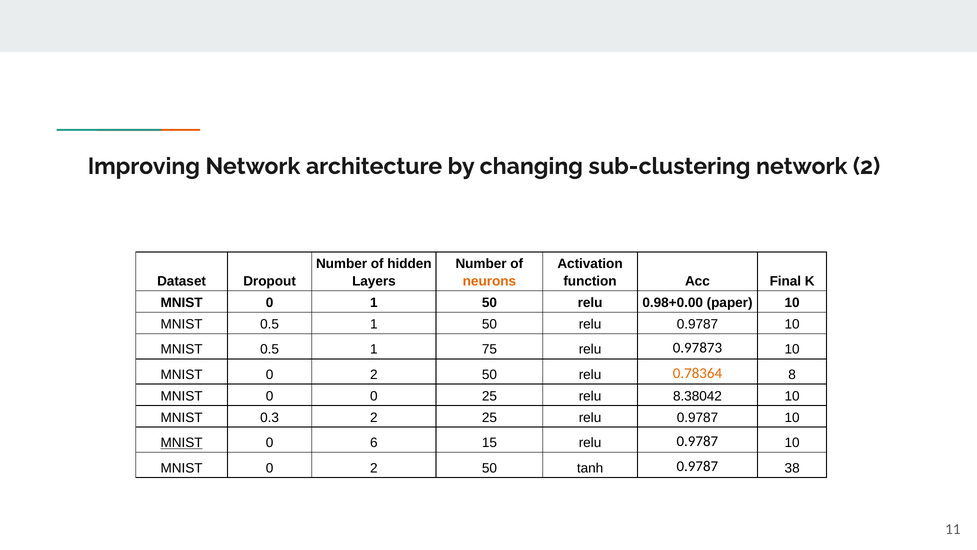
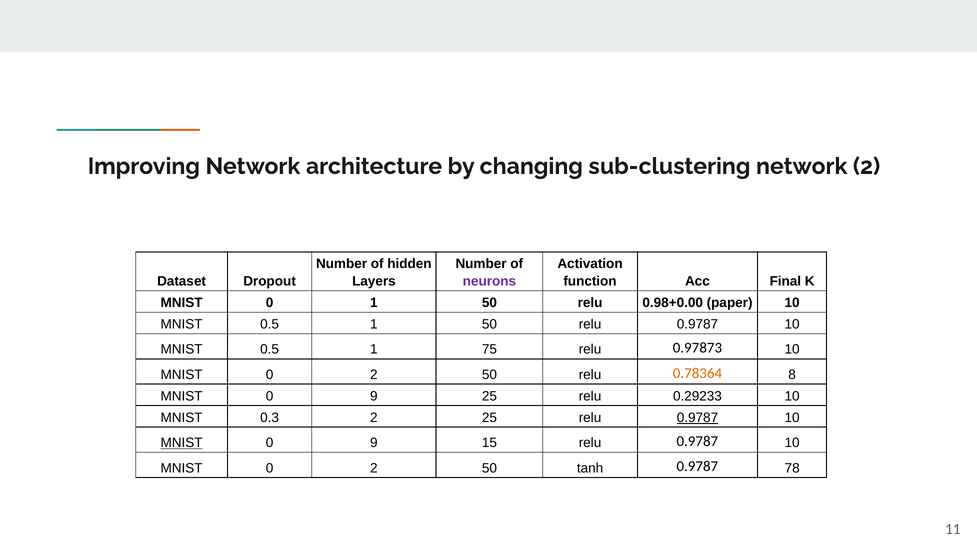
neurons colour: orange -> purple (489, 281)
0: 0 -> 9 (374, 396)
8.38042: 8.38042 -> 0.29233 (697, 396)
0.9787 underline: none -> present (698, 417)
6: 6 -> 9 (374, 443)
38: 38 -> 78 (792, 468)
